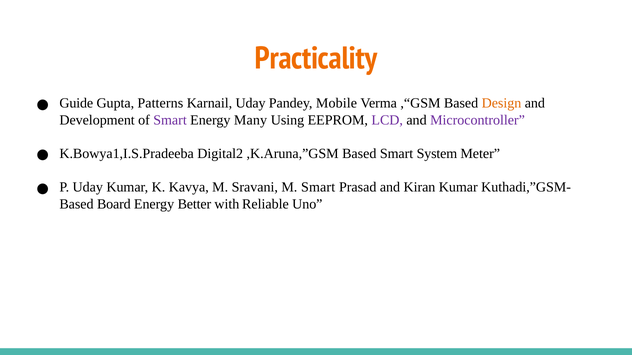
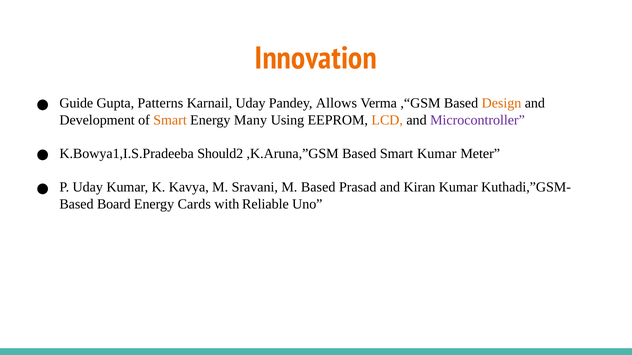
Practicality: Practicality -> Innovation (316, 58)
Mobile: Mobile -> Allows (337, 103)
Smart colour: purple -> orange (170, 120)
LCD colour: purple -> orange (387, 120)
Digital2: Digital2 -> Should2 (220, 154)
Smart System: System -> Kumar (437, 154)
M Smart: Smart -> Based (318, 188)
Better: Better -> Cards (194, 204)
